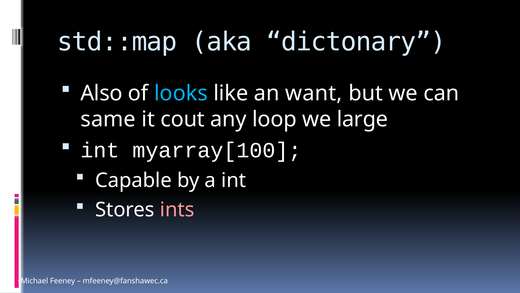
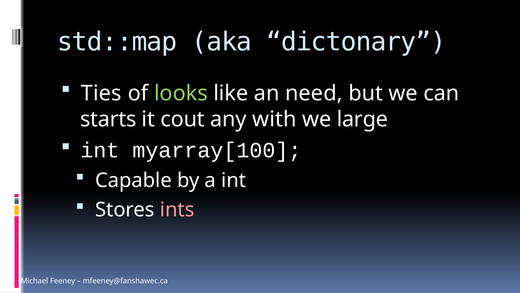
Also: Also -> Ties (101, 93)
looks colour: light blue -> light green (181, 93)
want: want -> need (314, 93)
same: same -> starts (108, 119)
loop: loop -> with (274, 119)
